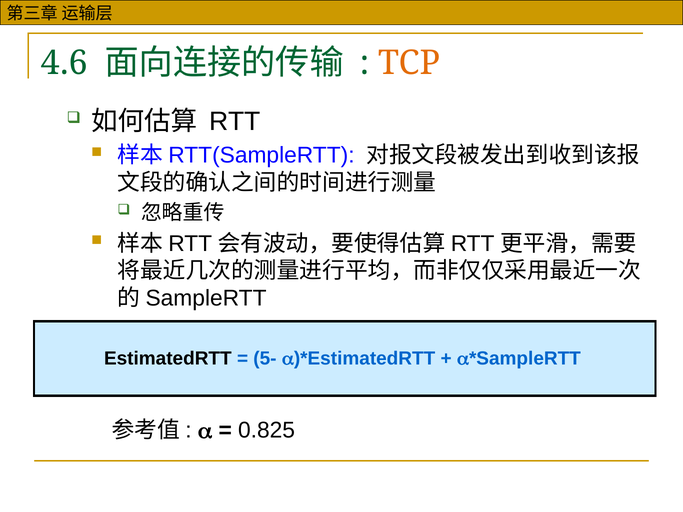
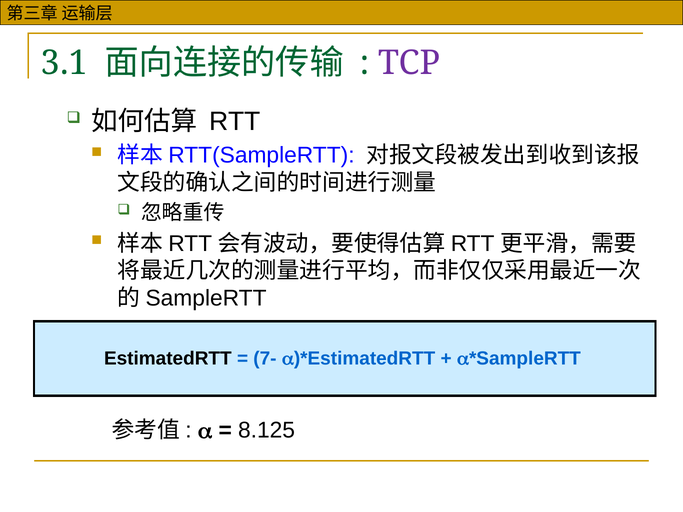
4.6: 4.6 -> 3.1 (64, 63)
TCP colour: orange -> purple (409, 63)
5-: 5- -> 7- (265, 358)
0.825: 0.825 -> 8.125 (267, 431)
